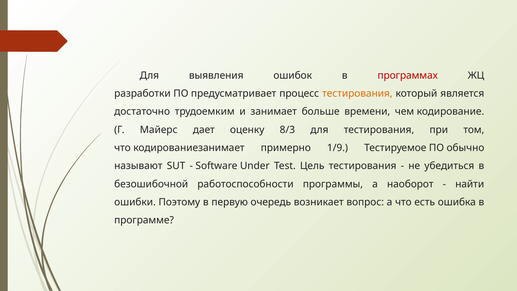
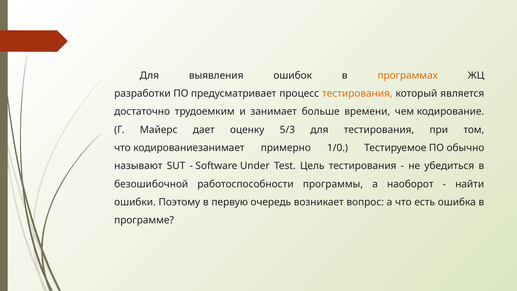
программах colour: red -> orange (408, 75)
8/3: 8/3 -> 5/3 (287, 130)
1/9: 1/9 -> 1/0 (337, 148)
